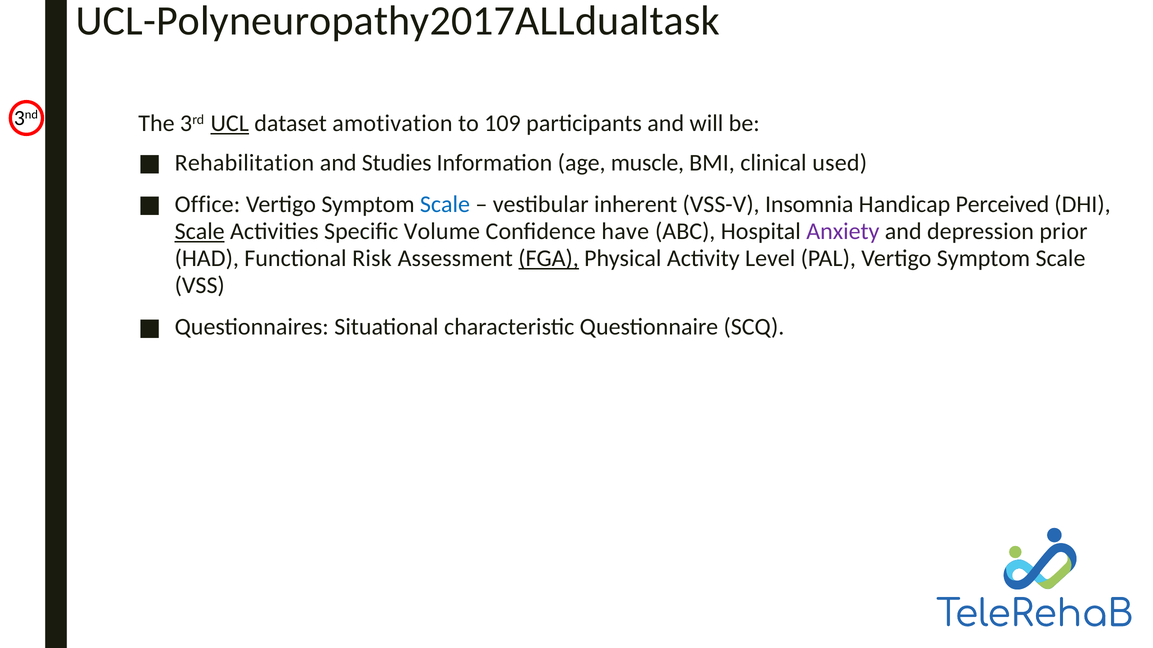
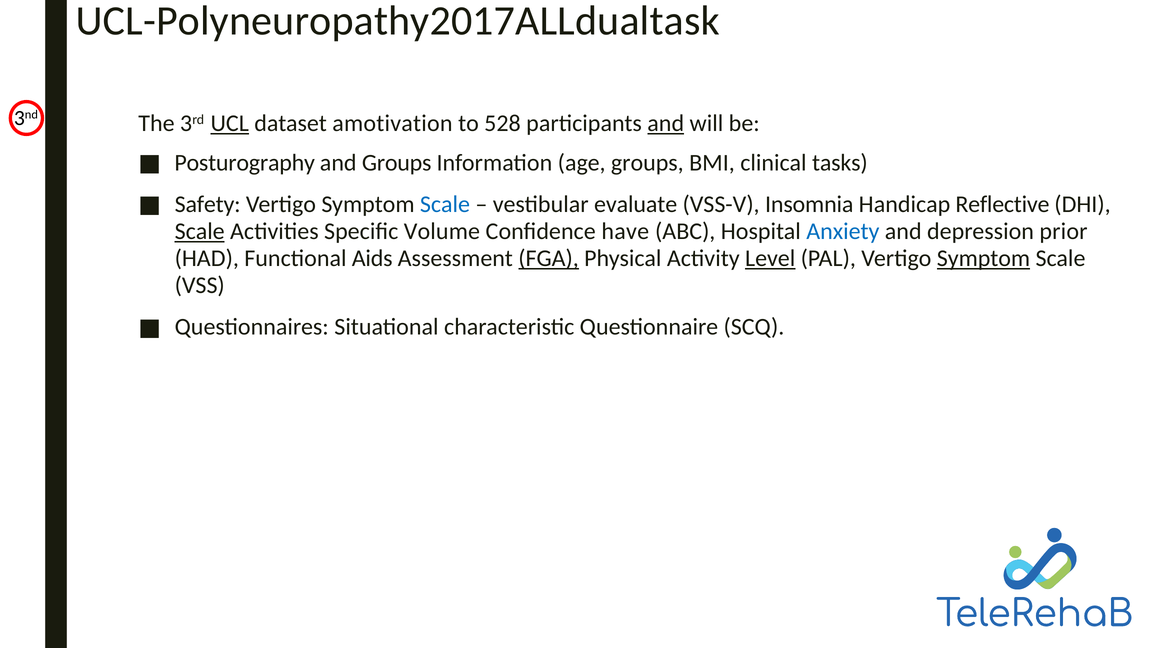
109: 109 -> 528 (502, 124)
and underline: none -> present (666, 124)
Rehabilitation: Rehabilitation -> Posturography (245, 163)
and Studies: Studies -> Groups (397, 163)
age muscle: muscle -> groups (647, 163)
used: used -> tasks (840, 163)
Office: Office -> Safety (208, 204)
inherent: inherent -> evaluate (636, 204)
Perceived: Perceived -> Reflective (1002, 204)
Anxiety colour: purple -> blue (843, 231)
Risk: Risk -> Aids (372, 259)
Level underline: none -> present (770, 259)
Symptom underline: none -> present (983, 259)
